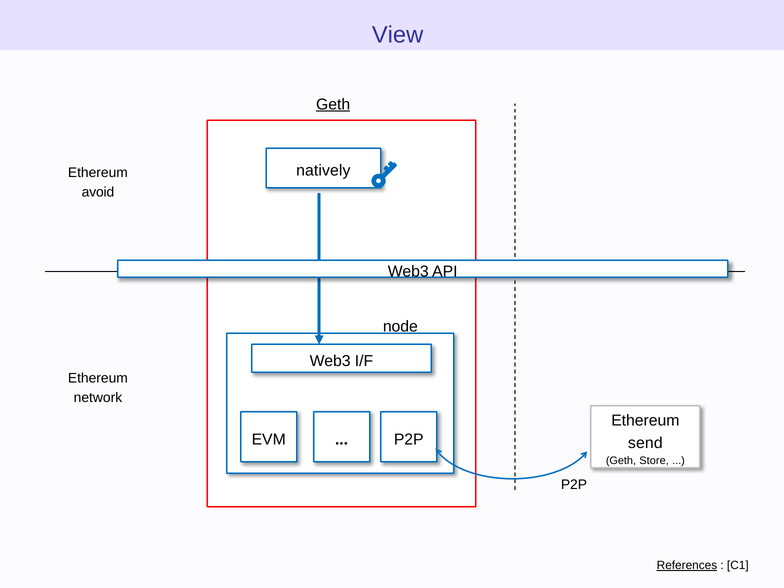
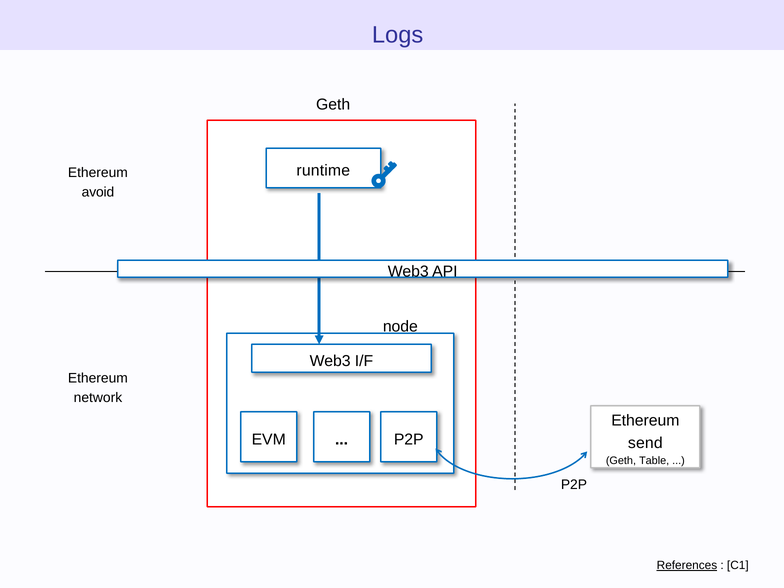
View: View -> Logs (398, 35)
Geth underline: present -> none (333, 104)
natively: natively -> runtime (323, 171)
Store: Store -> Table (654, 461)
